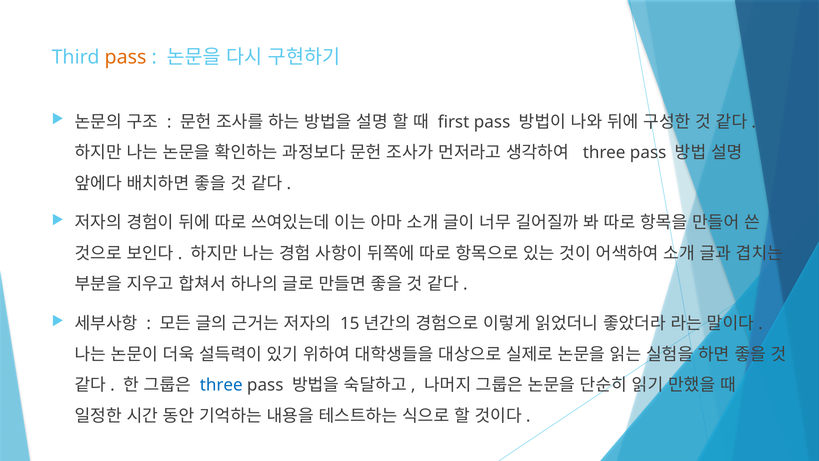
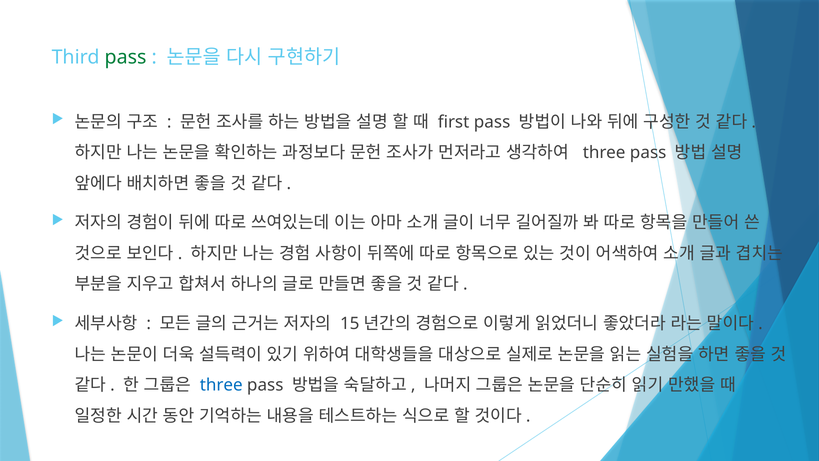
pass colour: orange -> green (126, 57)
